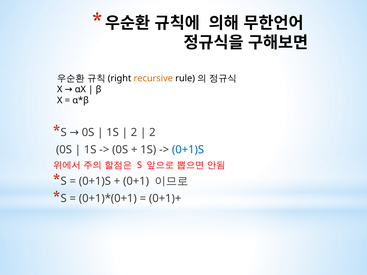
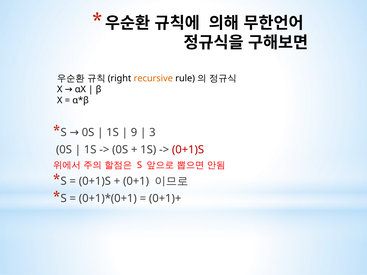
2: 2 -> 9 (134, 133)
2: 2 -> 3 (152, 133)
0+1)S colour: blue -> red (188, 150)
